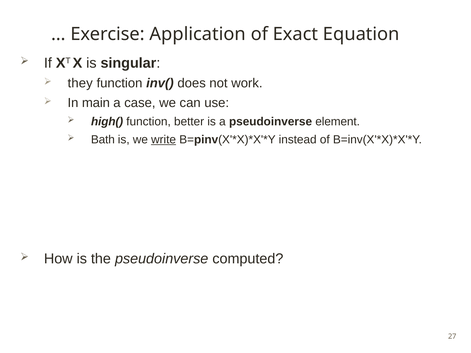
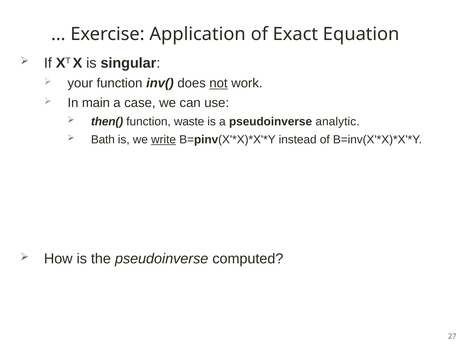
they: they -> your (80, 83)
not underline: none -> present (218, 83)
high(: high( -> then( (107, 122)
better: better -> waste (189, 122)
element: element -> analytic (338, 122)
